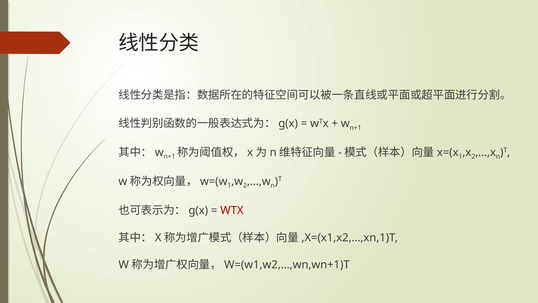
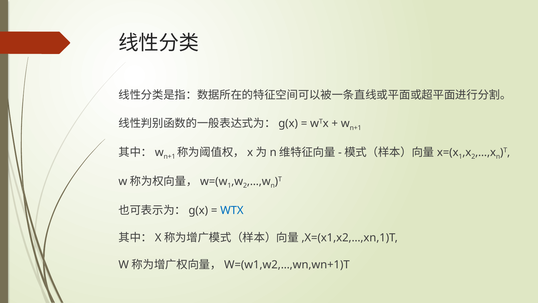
WTX colour: red -> blue (232, 210)
